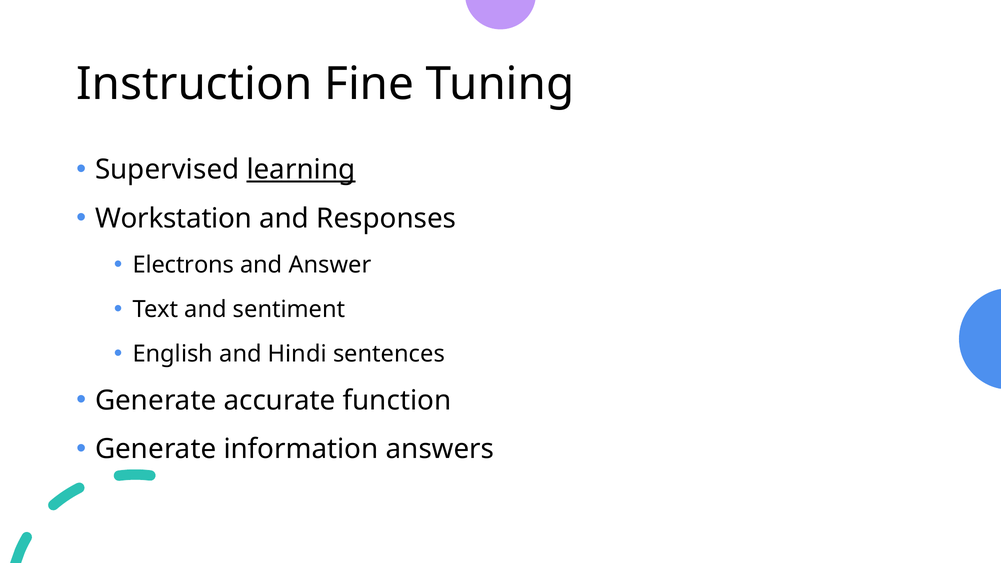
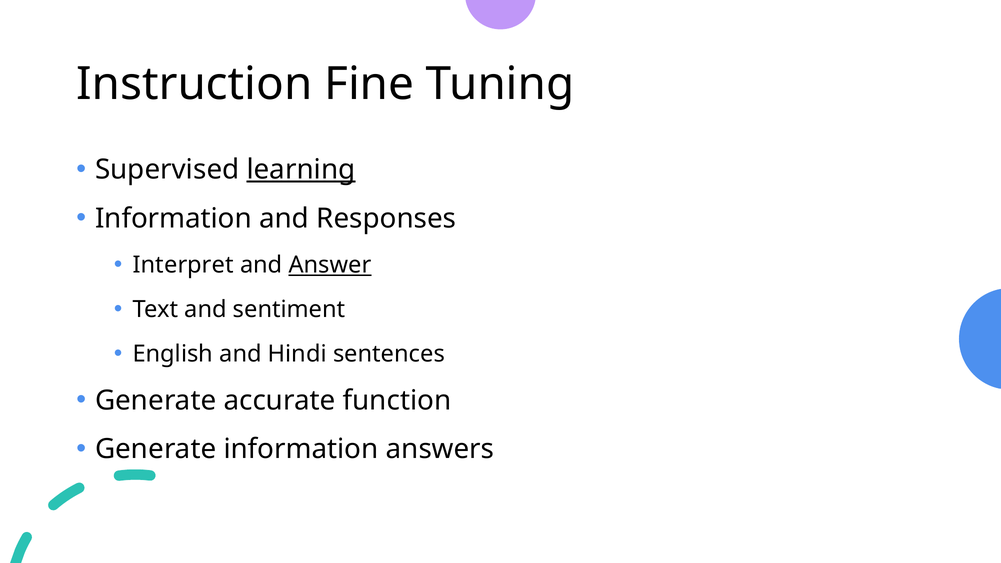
Workstation: Workstation -> Information (174, 218)
Electrons: Electrons -> Interpret (183, 265)
Answer underline: none -> present (330, 265)
